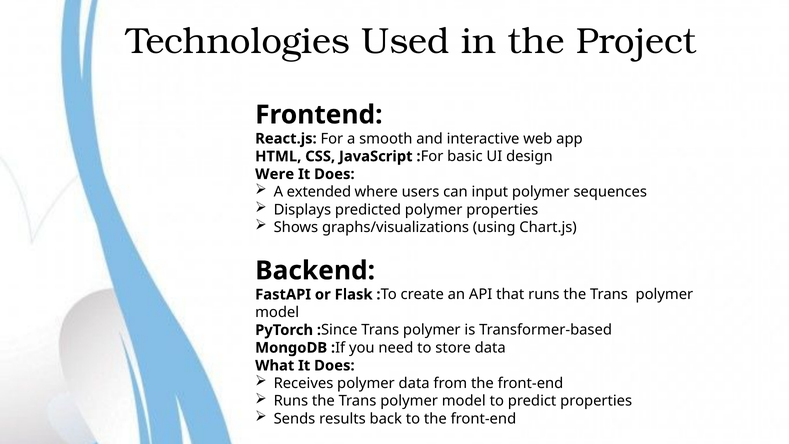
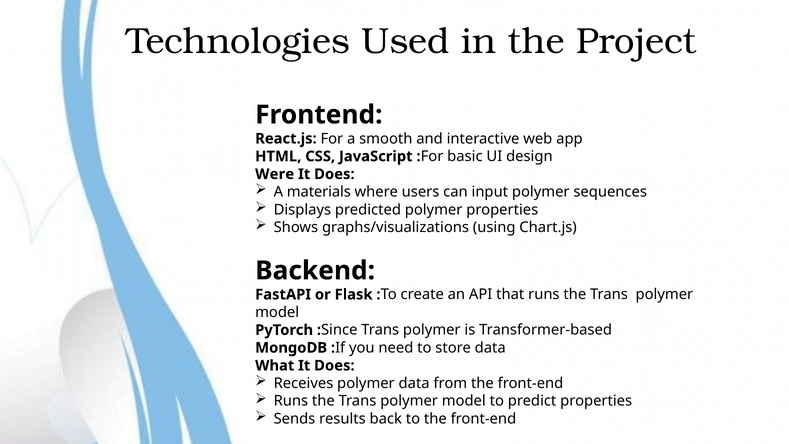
extended: extended -> materials (319, 192)
